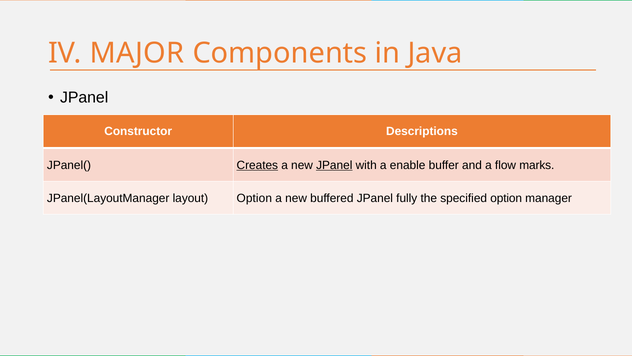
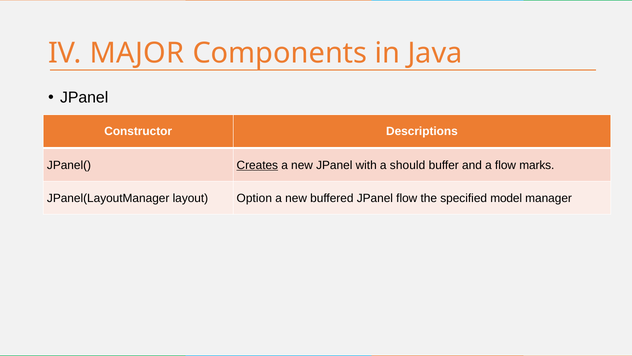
JPanel underline: present -> none (334, 165)
enable: enable -> should (408, 165)
JPanel fully: fully -> flow (407, 198)
specified option: option -> model (506, 198)
